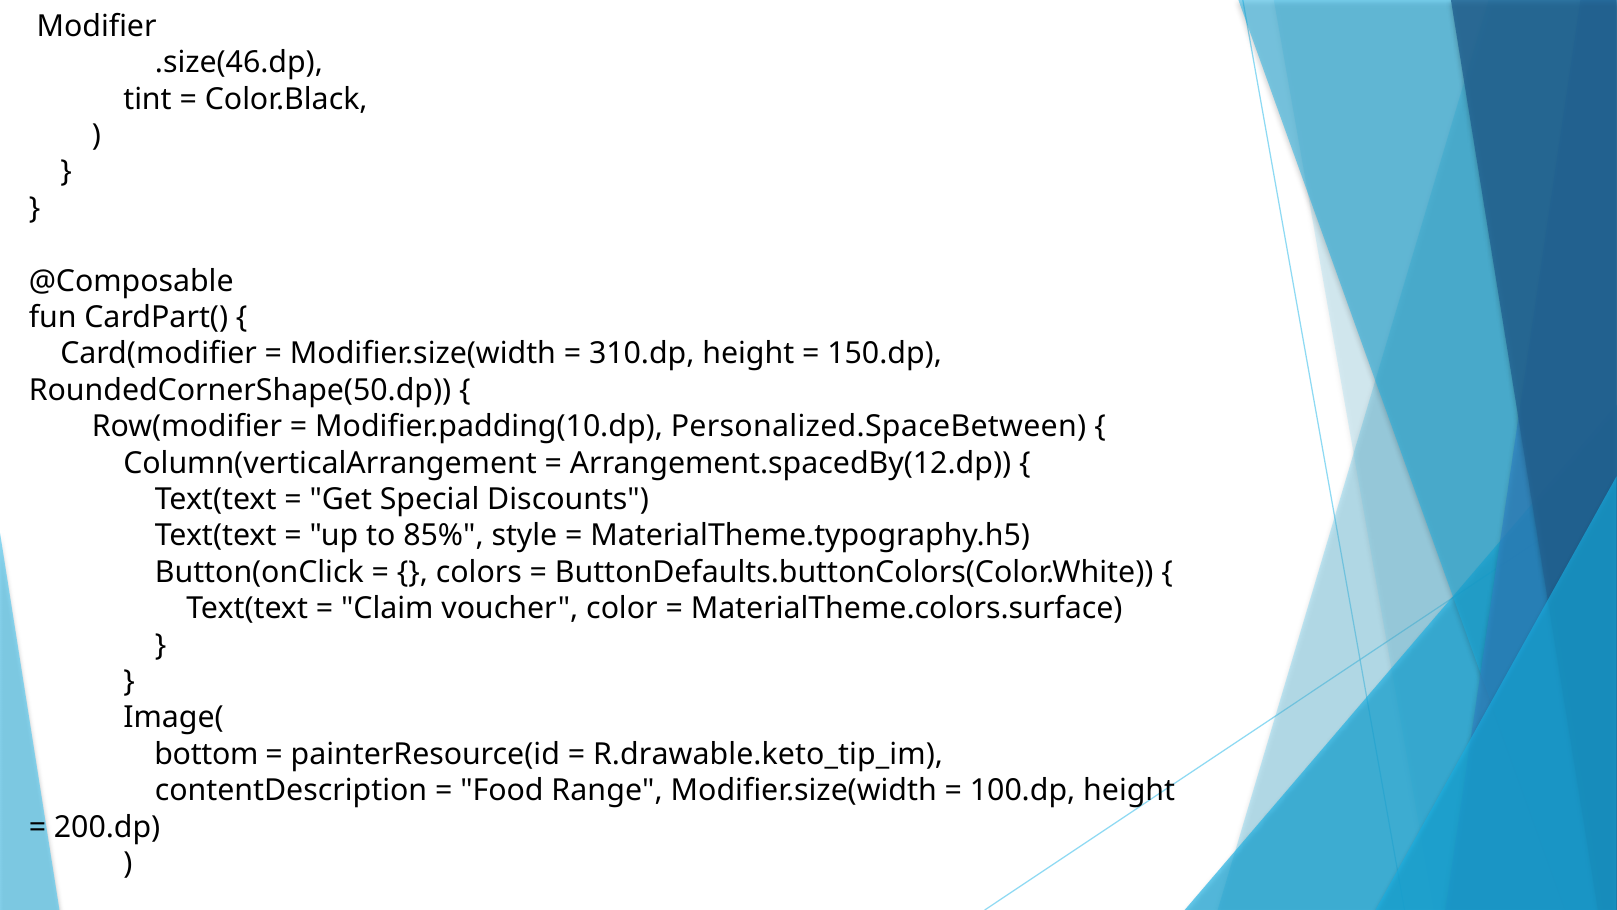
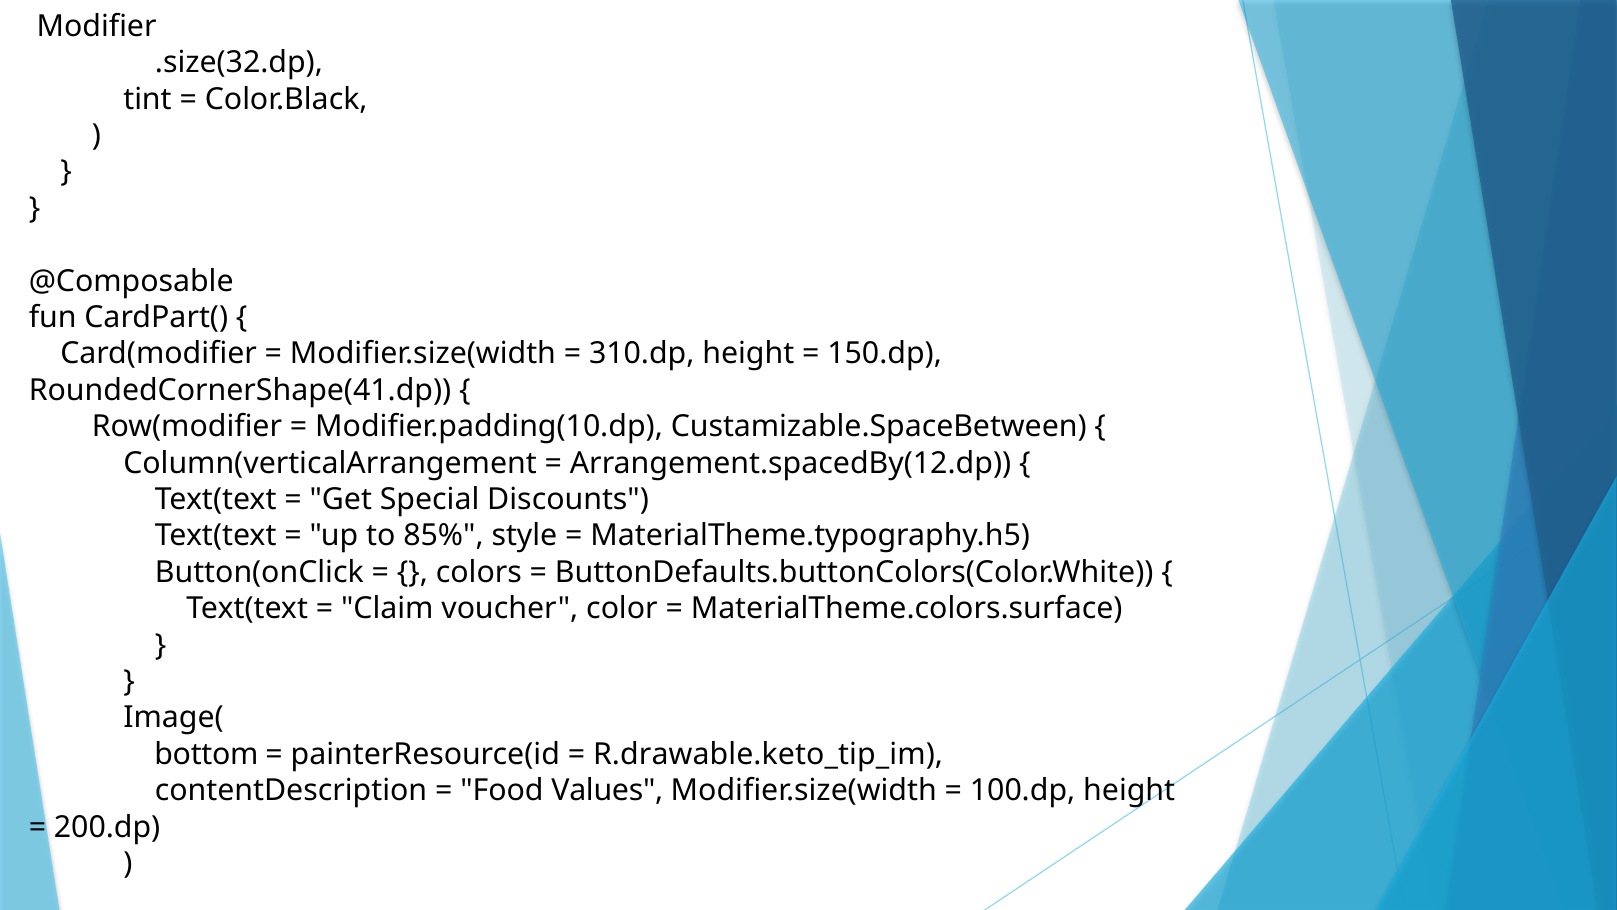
.size(46.dp: .size(46.dp -> .size(32.dp (239, 63)
RoundedCornerShape(50.dp: RoundedCornerShape(50.dp -> RoundedCornerShape(41.dp (240, 390)
Personalized.SpaceBetween: Personalized.SpaceBetween -> Custamizable.SpaceBetween (879, 426)
Range: Range -> Values (607, 790)
